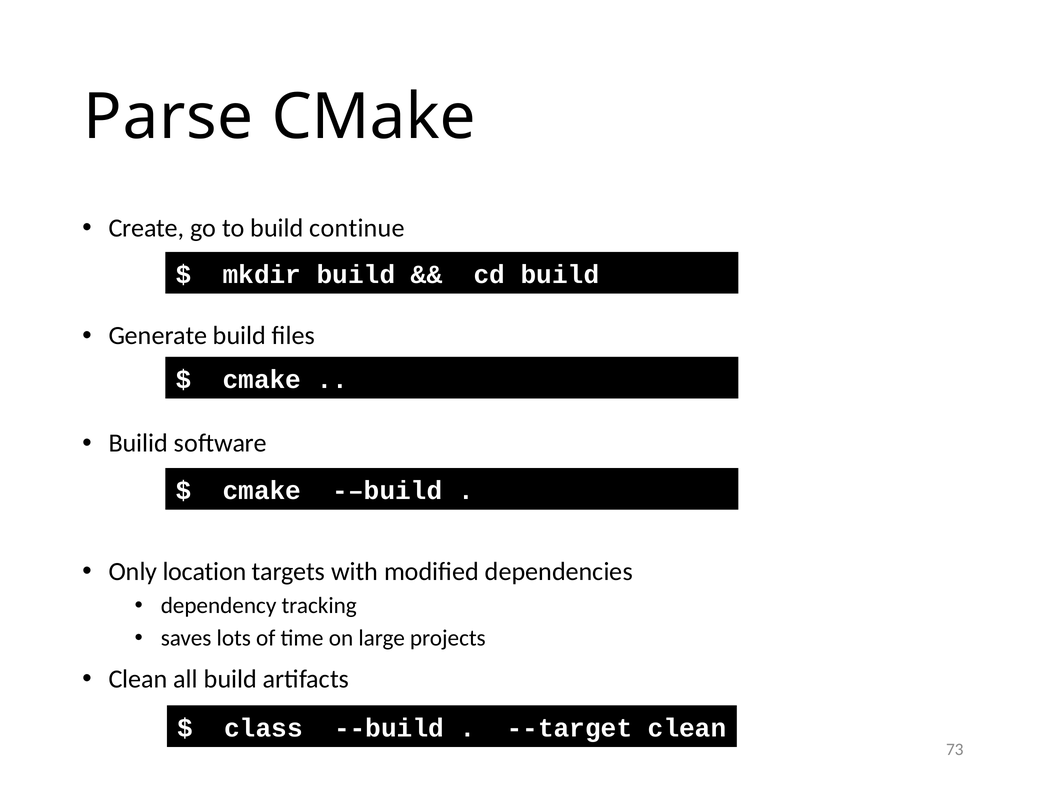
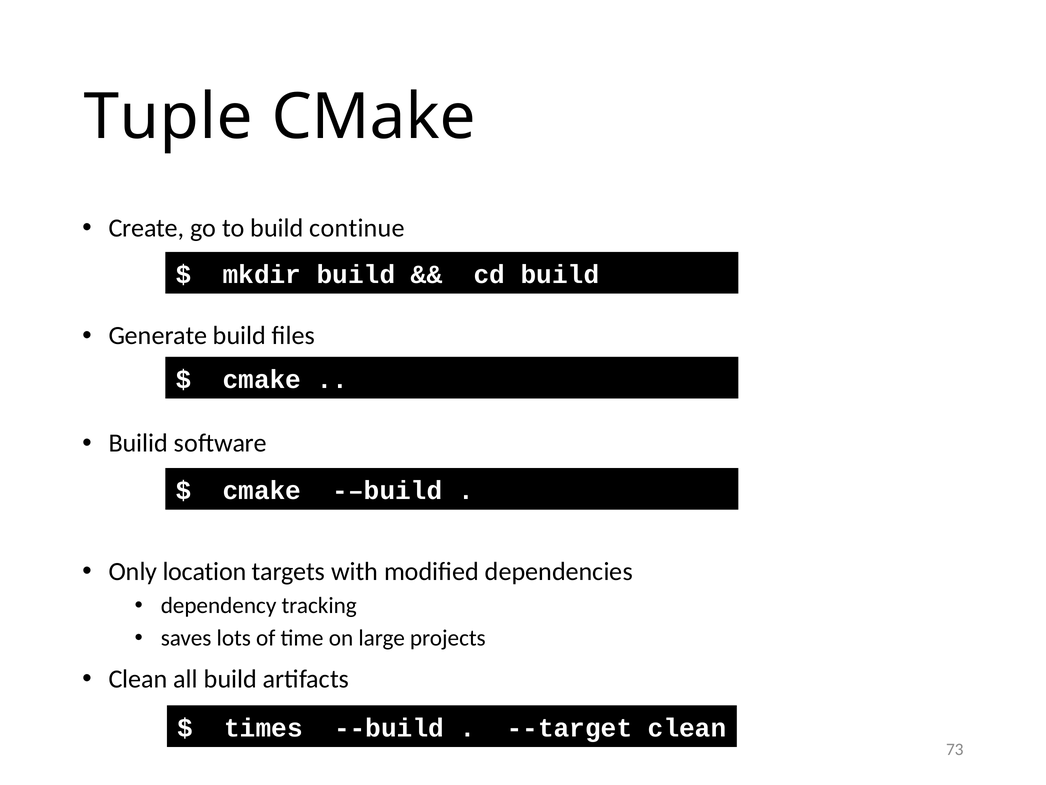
Parse: Parse -> Tuple (168, 117)
class: class -> times (263, 728)
